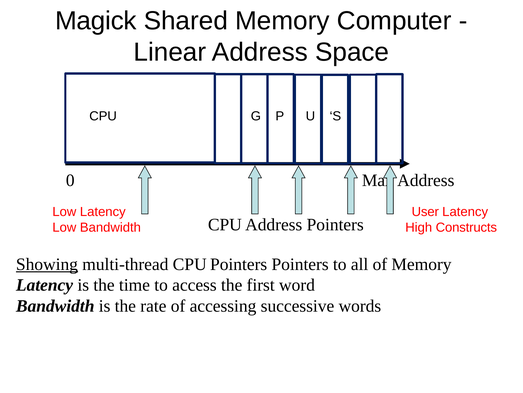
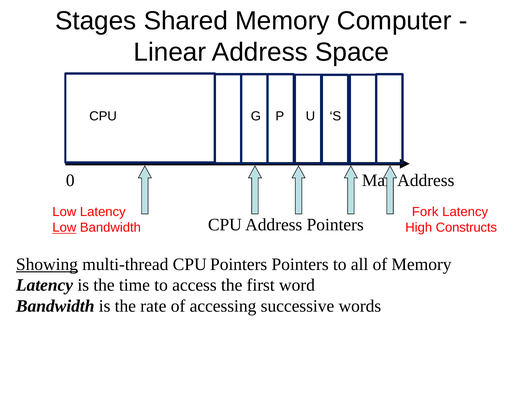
Magick: Magick -> Stages (96, 21)
User: User -> Fork (425, 212)
Low underline: none -> present (64, 227)
